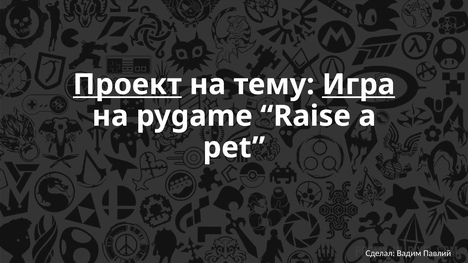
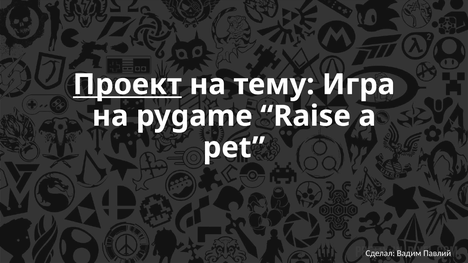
Игра underline: present -> none (359, 85)
